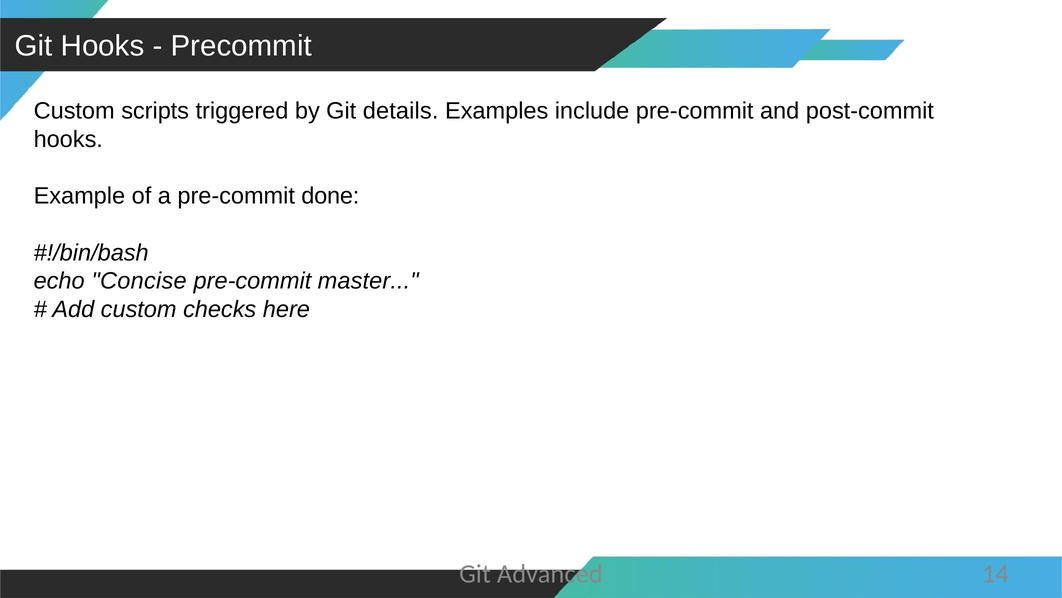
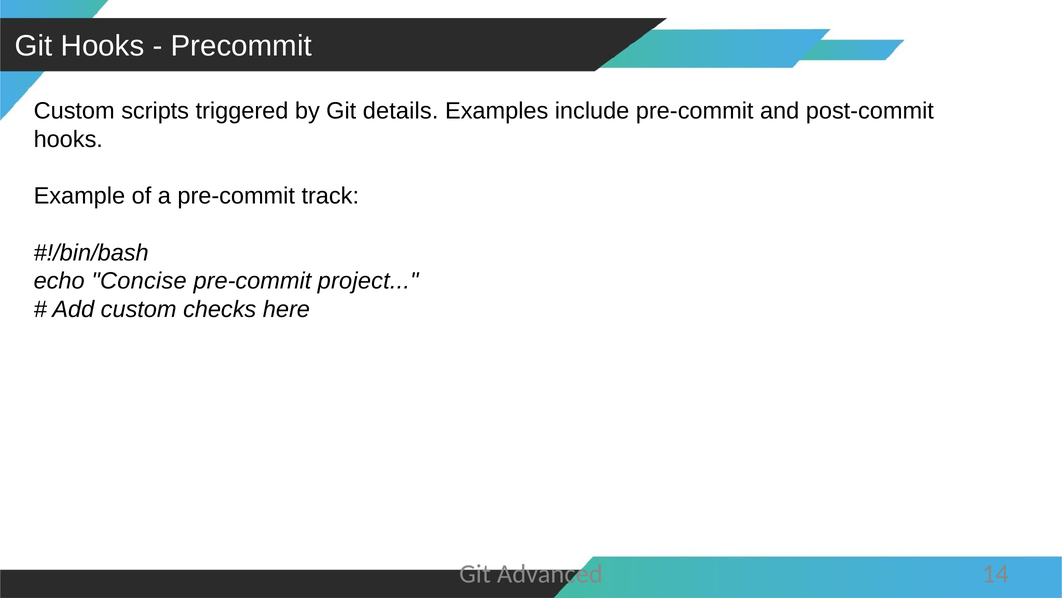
done: done -> track (330, 196)
master: master -> project (368, 281)
